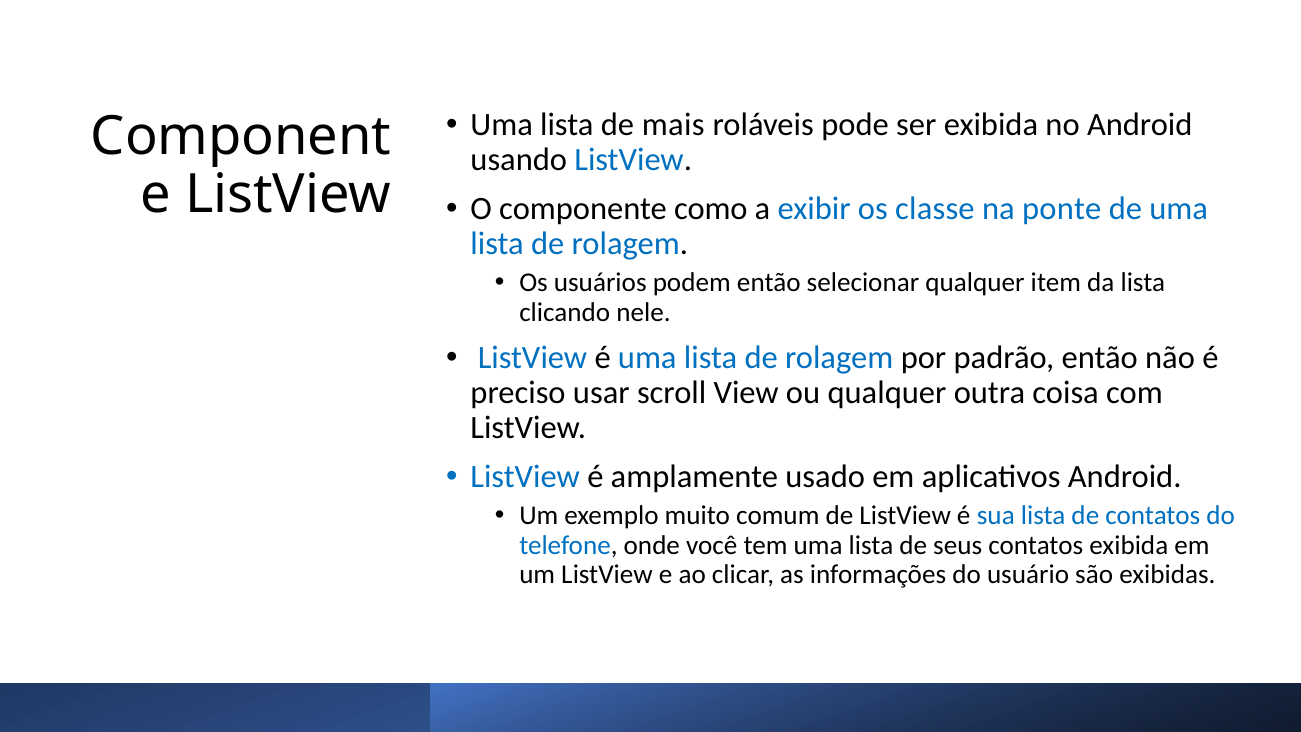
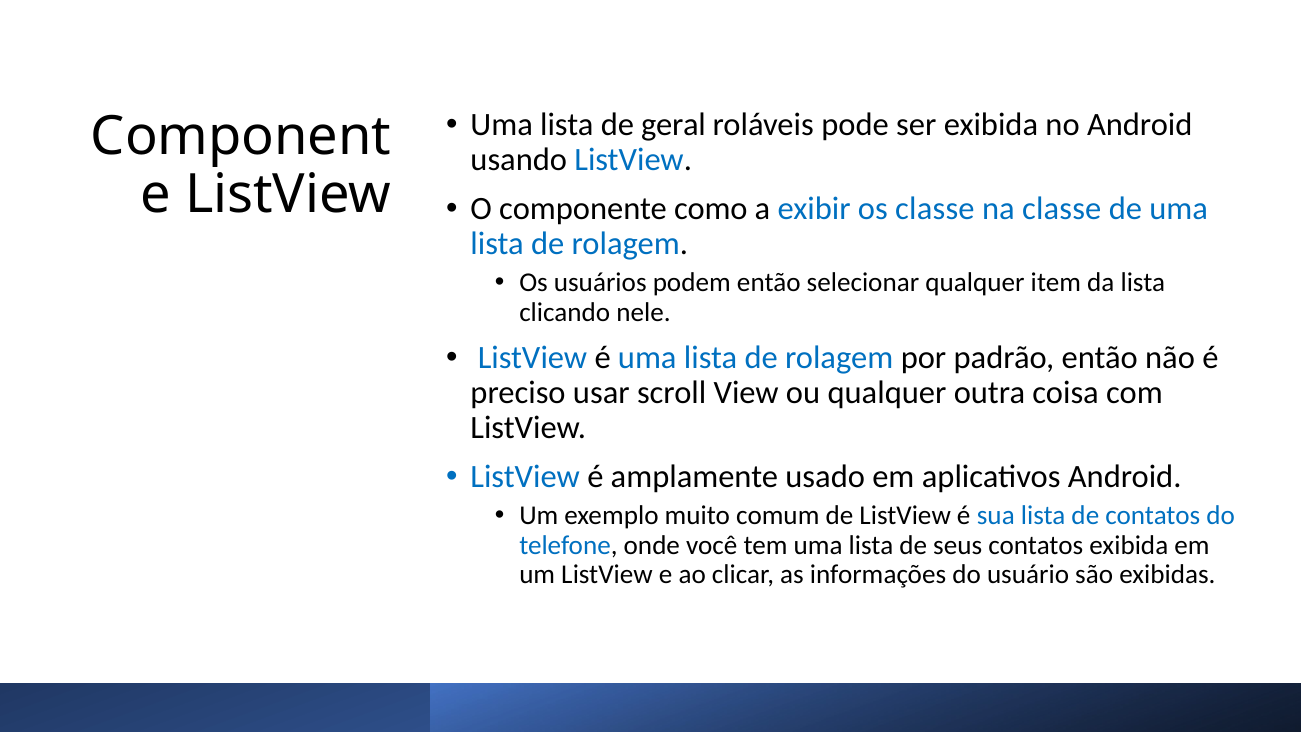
mais: mais -> geral (673, 125)
na ponte: ponte -> classe (1062, 209)
